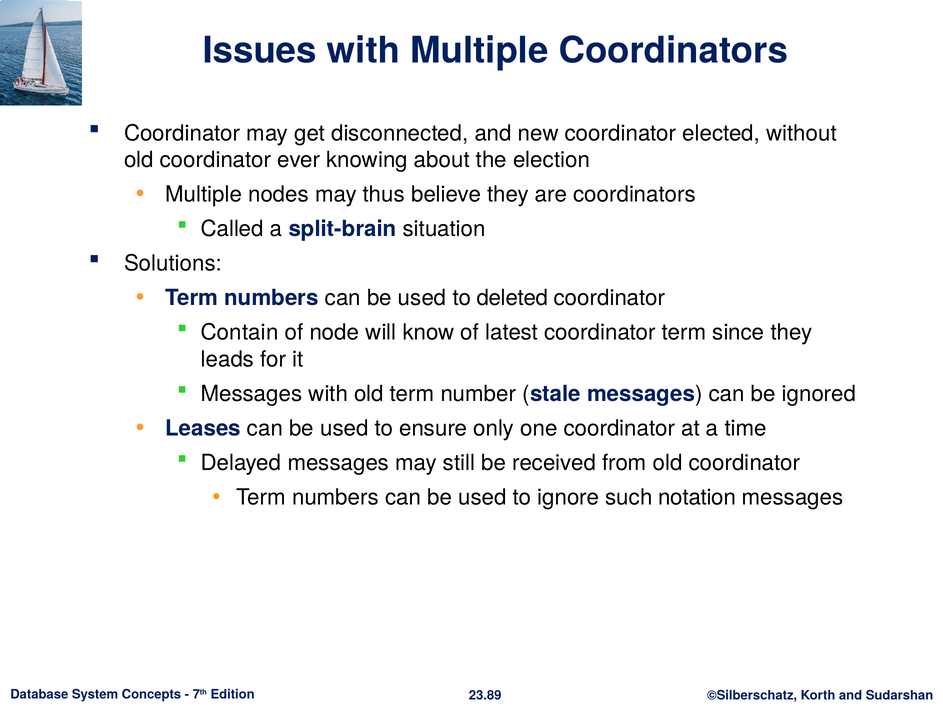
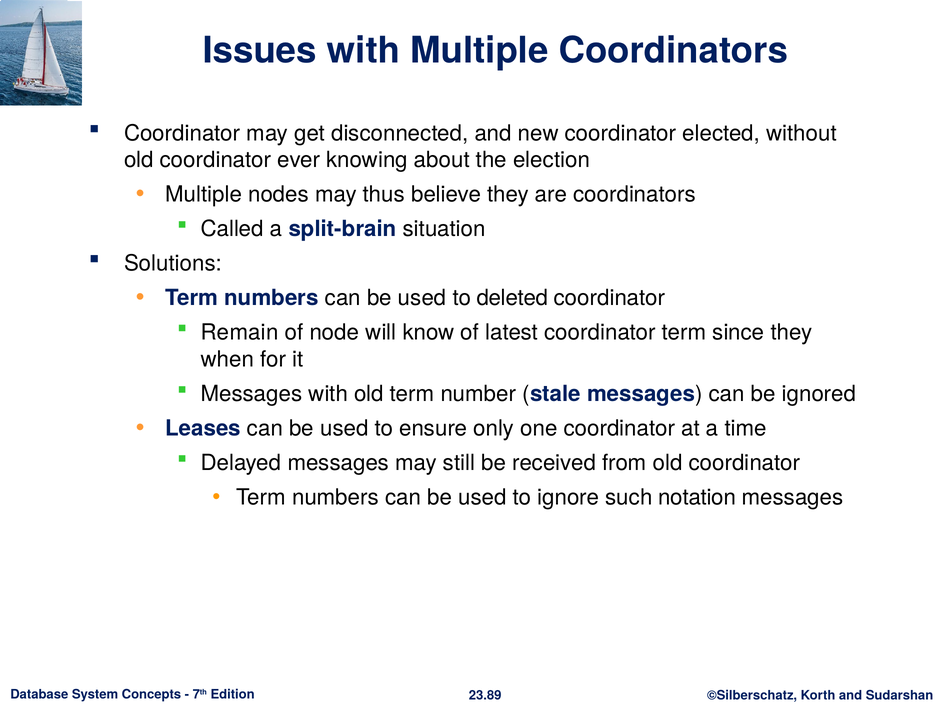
Contain: Contain -> Remain (240, 333)
leads: leads -> when (227, 359)
